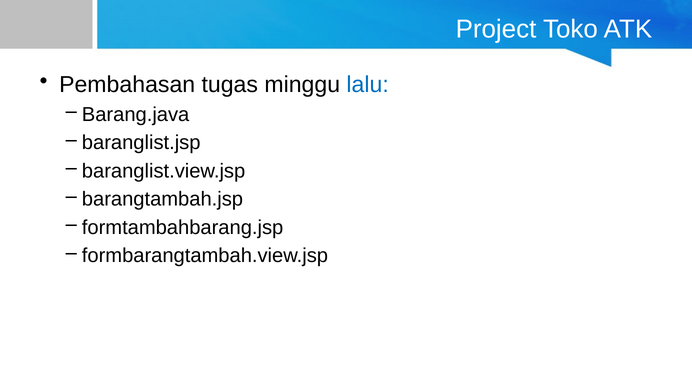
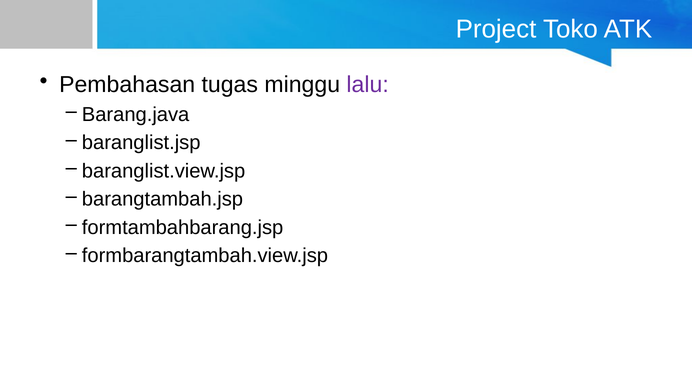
lalu colour: blue -> purple (368, 85)
